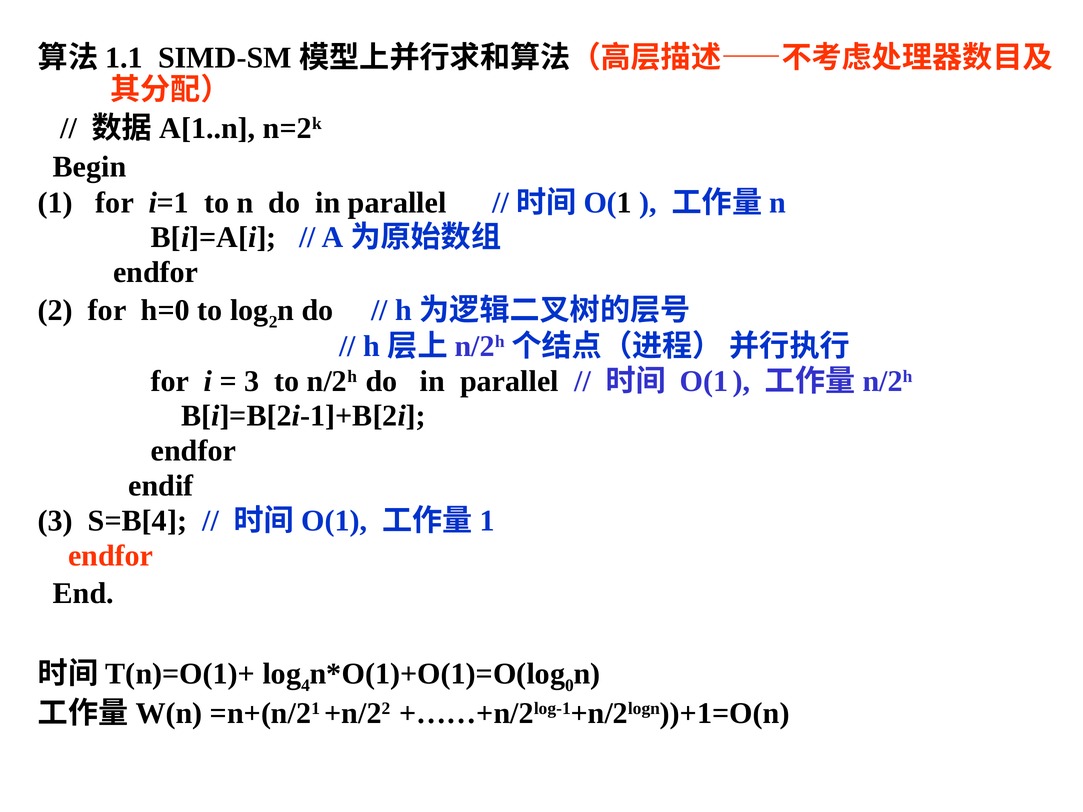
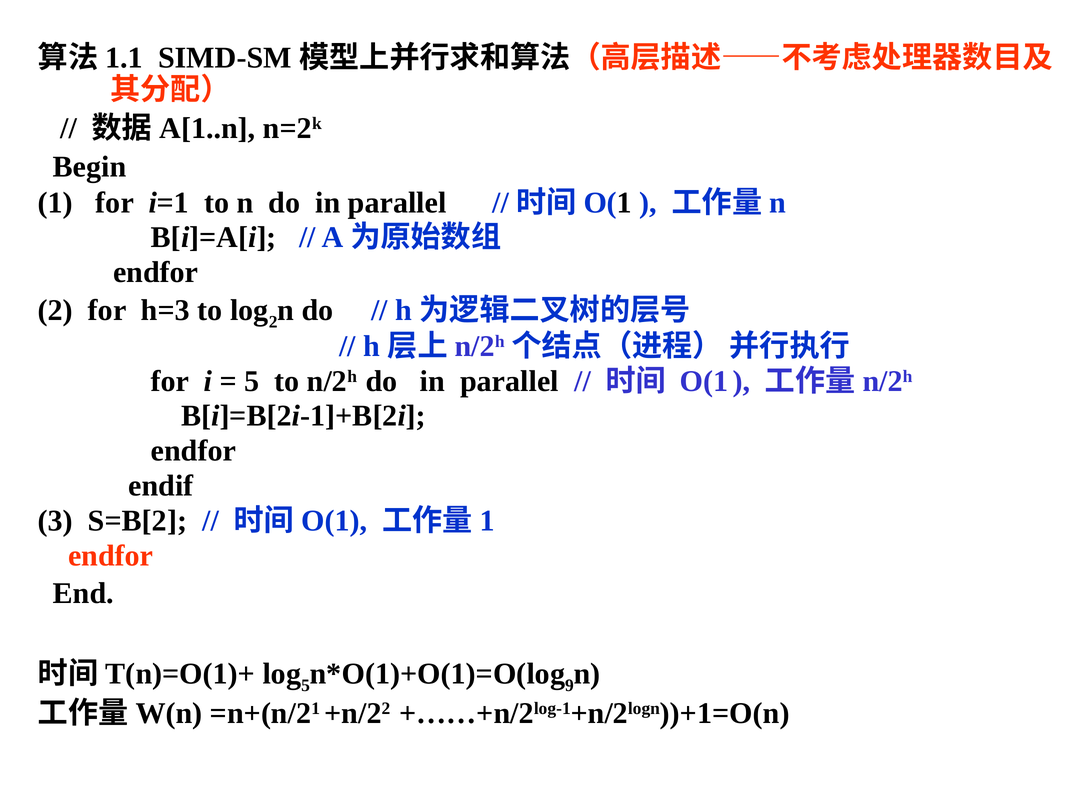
h=0: h=0 -> h=3 (165, 311)
3: 3 -> 5 (252, 381)
S=B[4: S=B[4 -> S=B[2 (138, 521)
4: 4 -> 5 (306, 686)
0: 0 -> 9 (569, 686)
